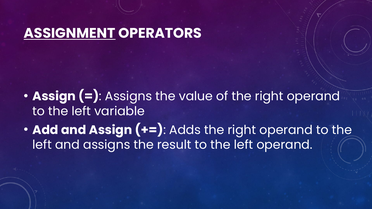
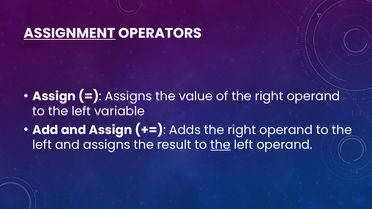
the underline: none -> present (221, 145)
